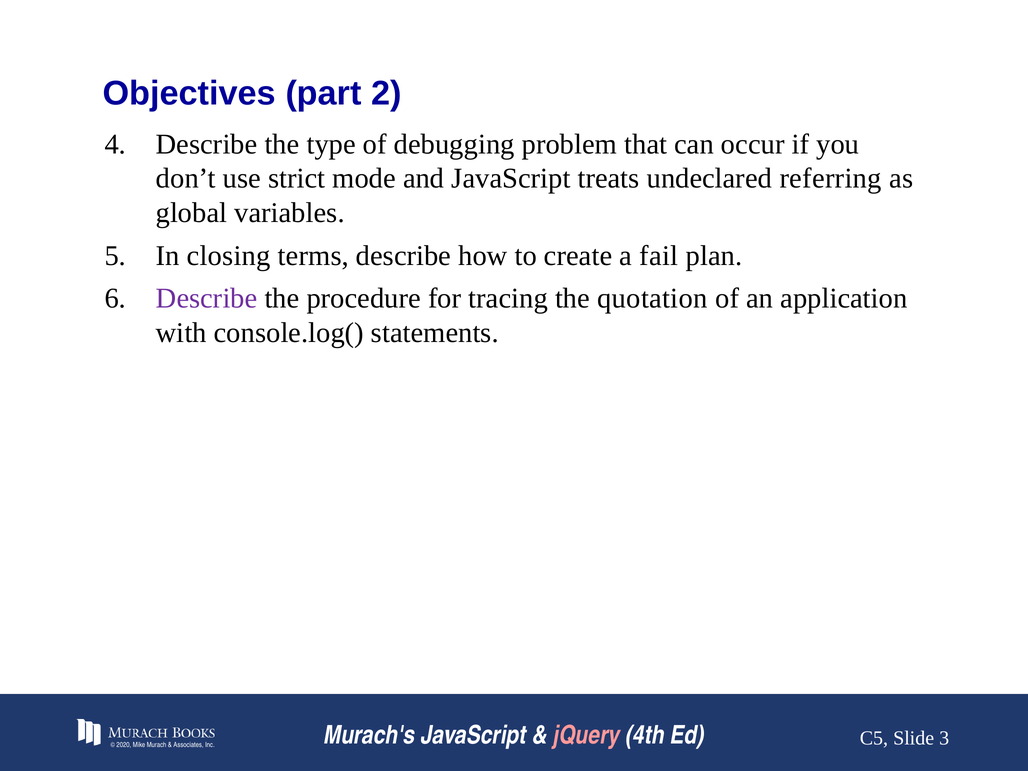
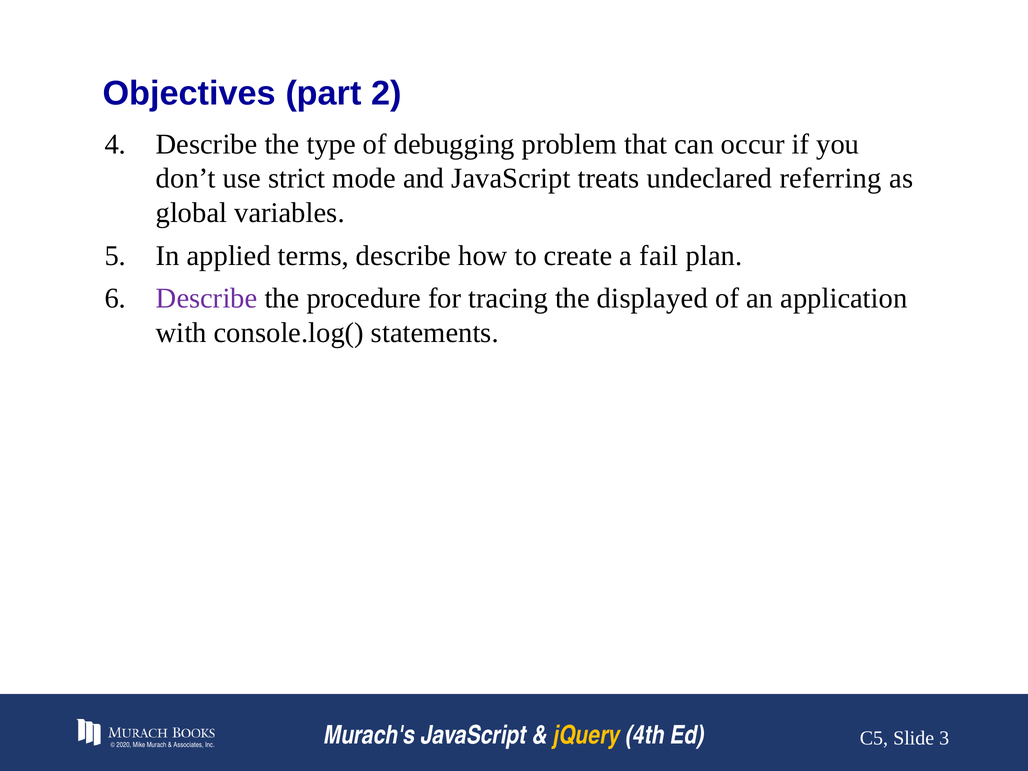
closing: closing -> applied (229, 256)
quotation: quotation -> displayed (652, 298)
jQuery colour: pink -> yellow (587, 735)
